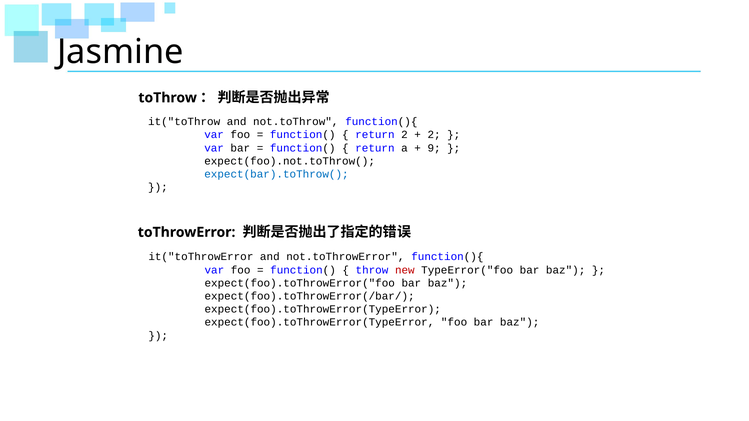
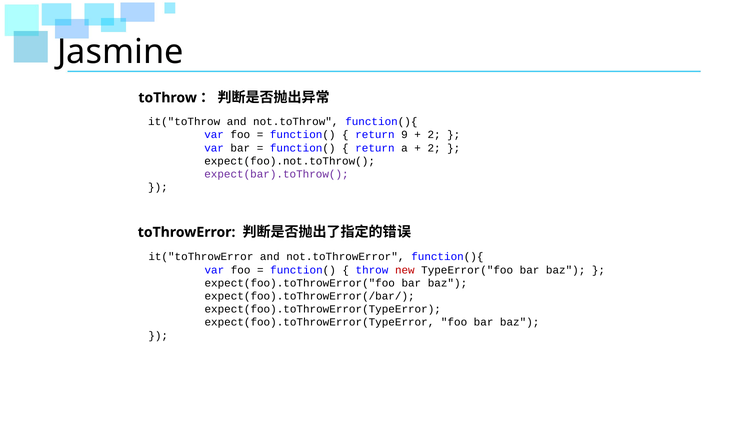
return 2: 2 -> 9 (405, 135)
9: 9 -> 2 (434, 148)
expect(bar).toThrow( colour: blue -> purple (276, 174)
